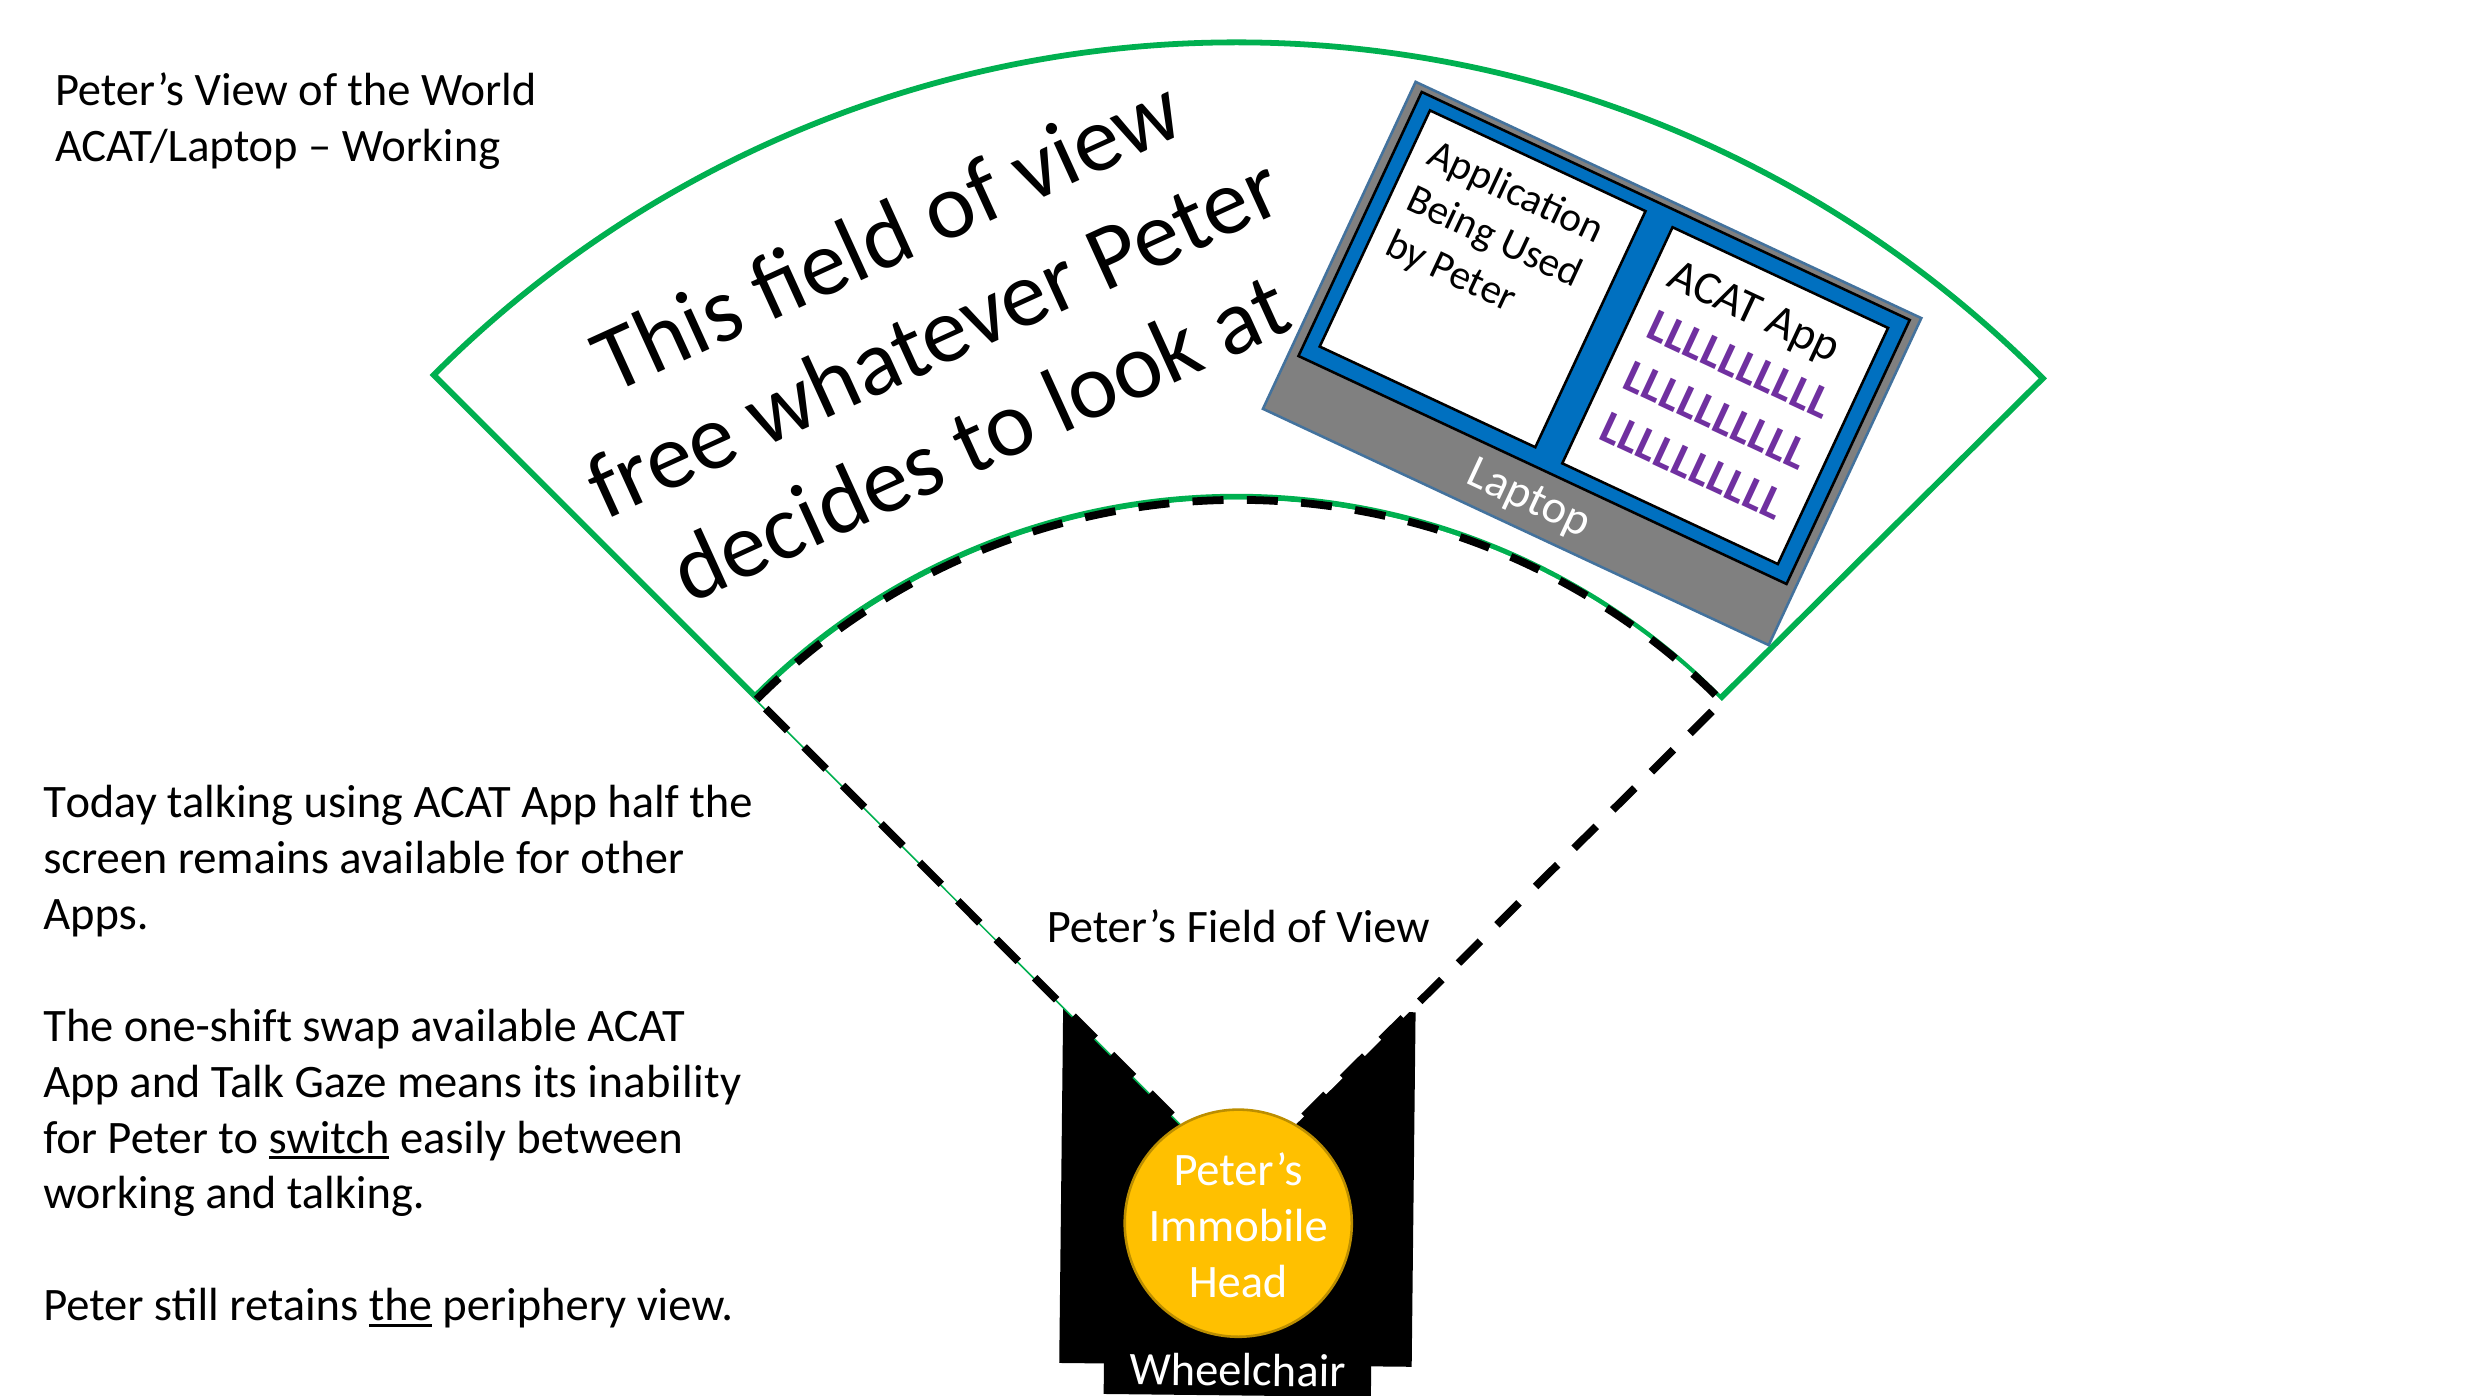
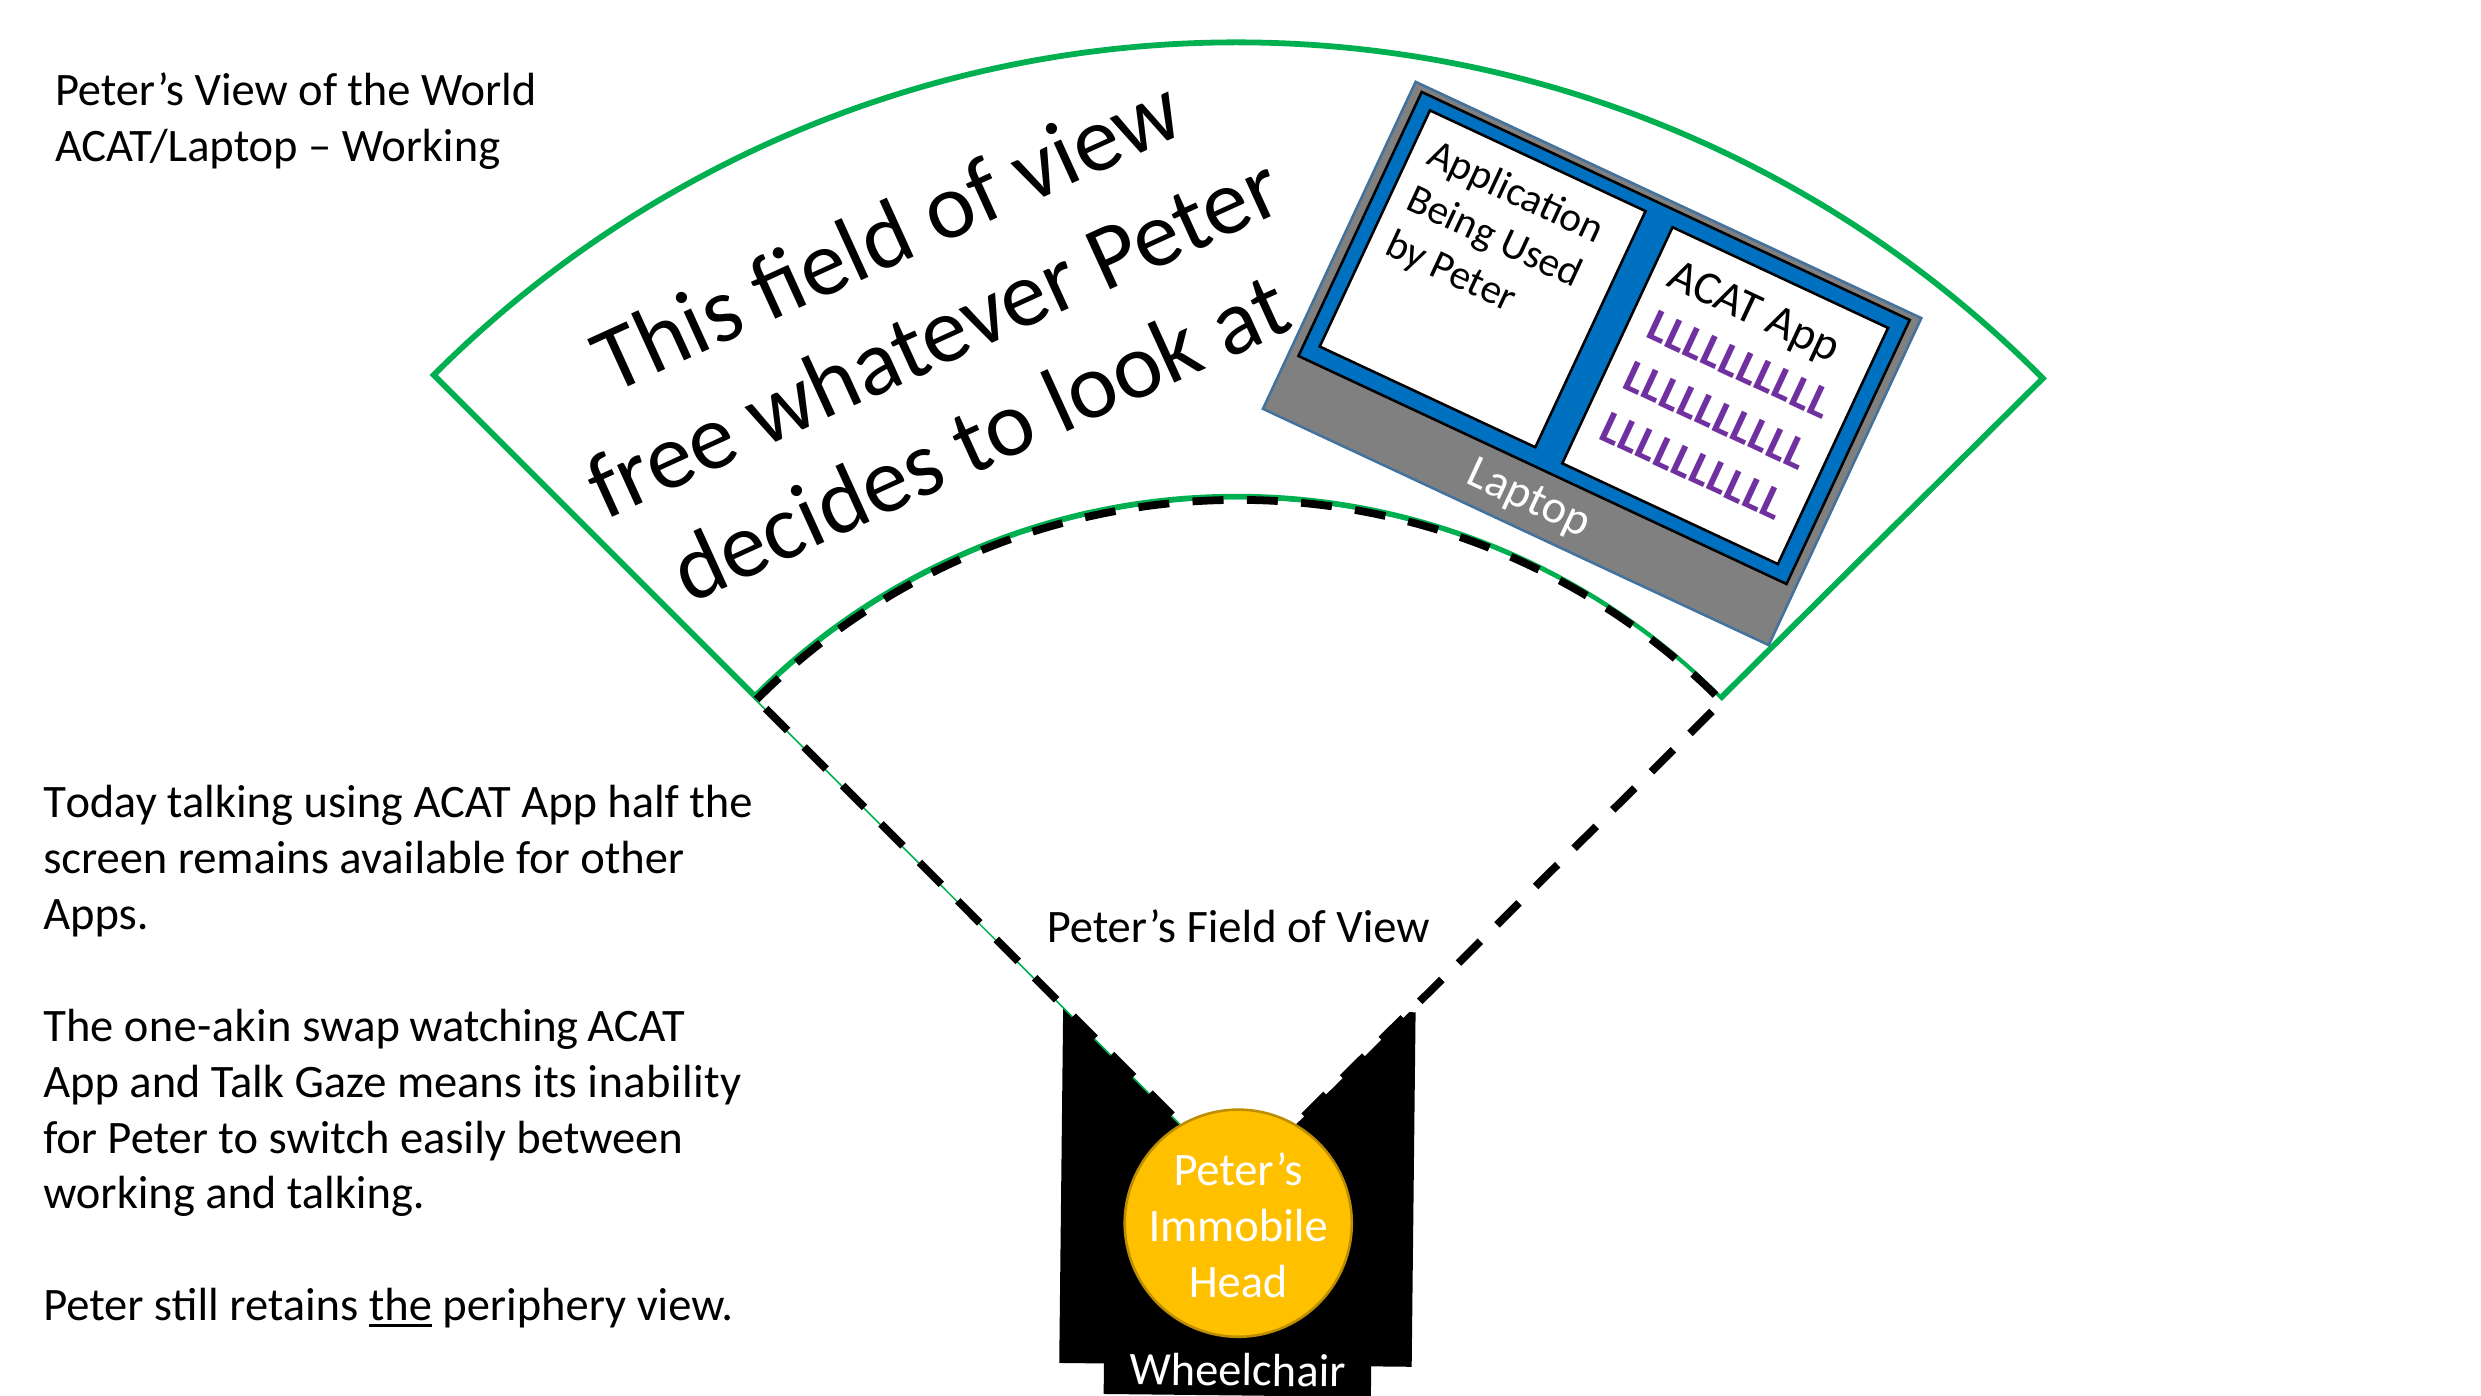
one-shift: one-shift -> one-akin (208, 1026)
swap available: available -> watching (494, 1026)
switch underline: present -> none (329, 1137)
